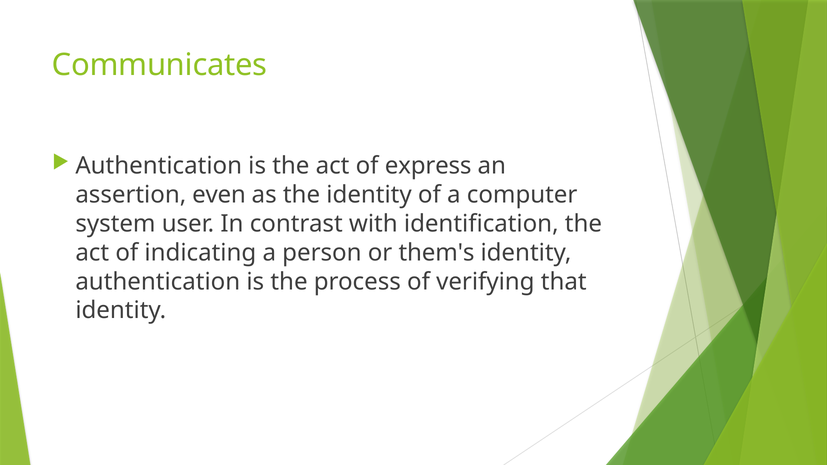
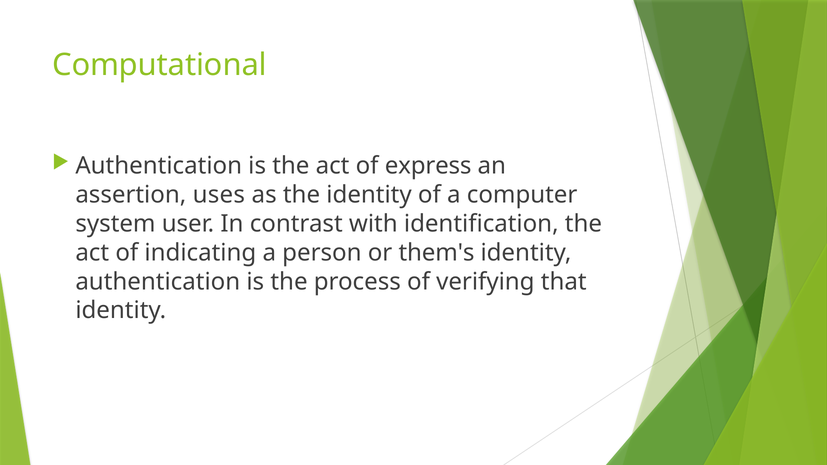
Communicates: Communicates -> Computational (159, 65)
even: even -> uses (219, 195)
